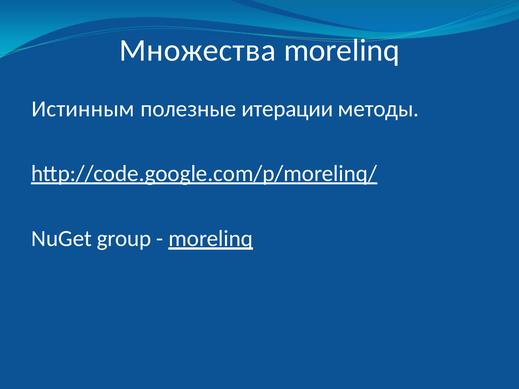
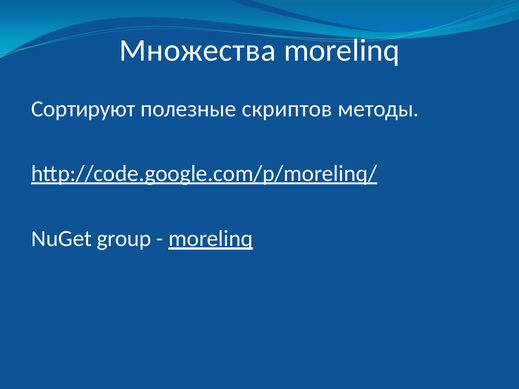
Истинным: Истинным -> Сортируют (83, 109)
итерации: итерации -> скриптов (287, 109)
